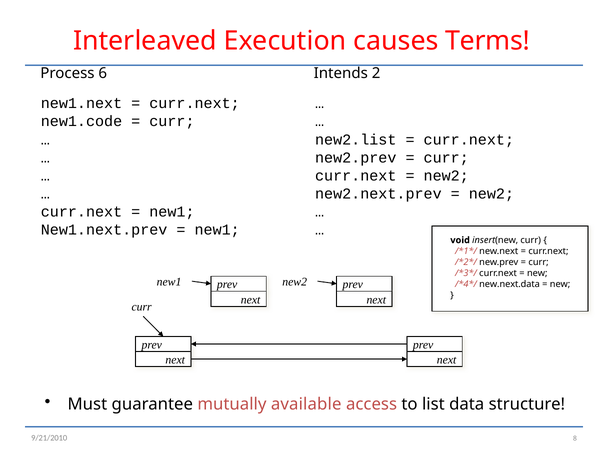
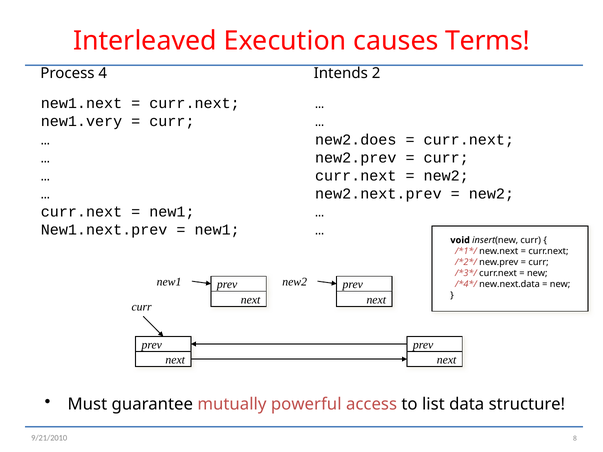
6: 6 -> 4 (103, 74)
new1.code: new1.code -> new1.very (81, 122)
new2.list: new2.list -> new2.does (356, 140)
available: available -> powerful (306, 405)
